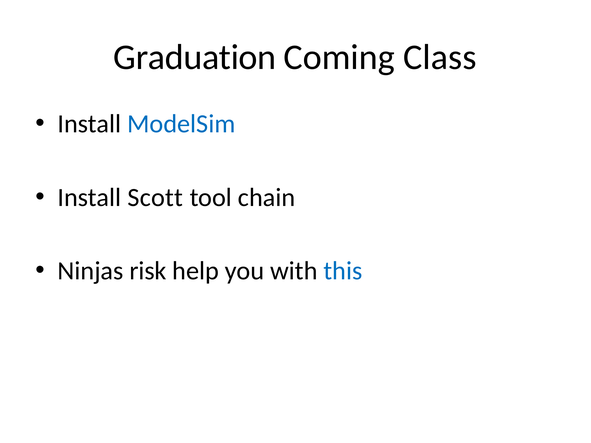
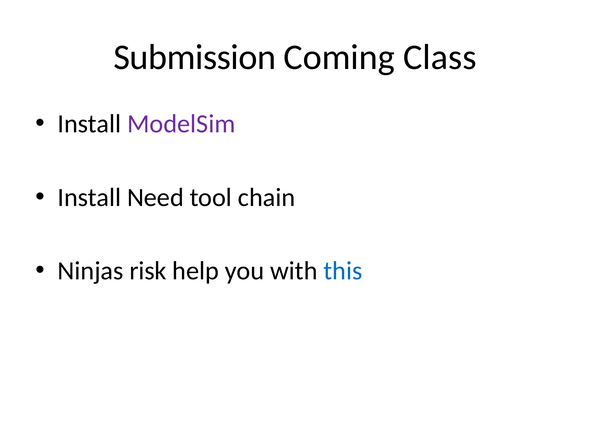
Graduation: Graduation -> Submission (195, 57)
ModelSim colour: blue -> purple (181, 124)
Scott: Scott -> Need (155, 198)
